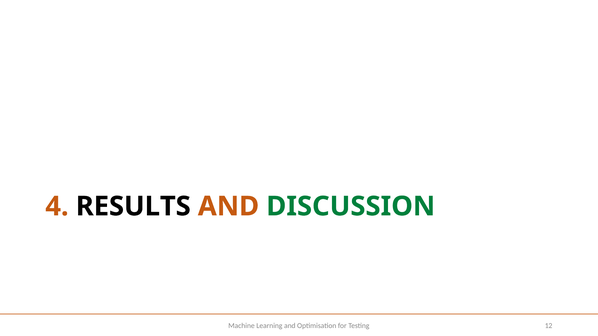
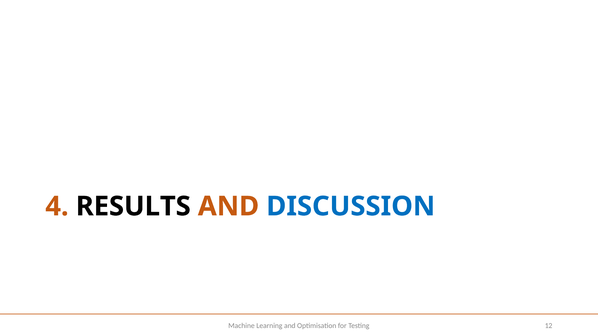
DISCUSSION colour: green -> blue (351, 207)
